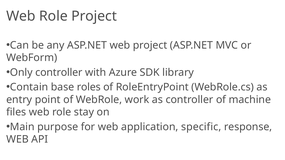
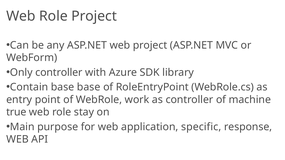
base roles: roles -> base (89, 87)
files: files -> true (16, 112)
